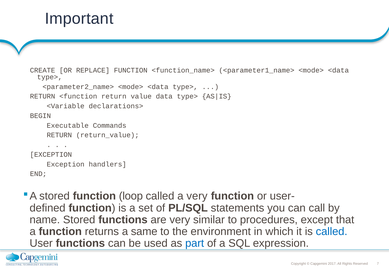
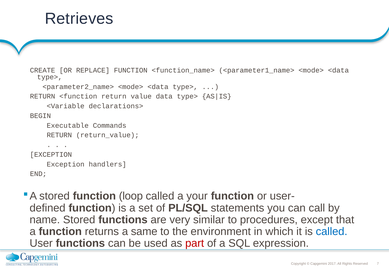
Important: Important -> Retrieves (79, 19)
a very: very -> your (197, 196)
part colour: blue -> red (195, 244)
